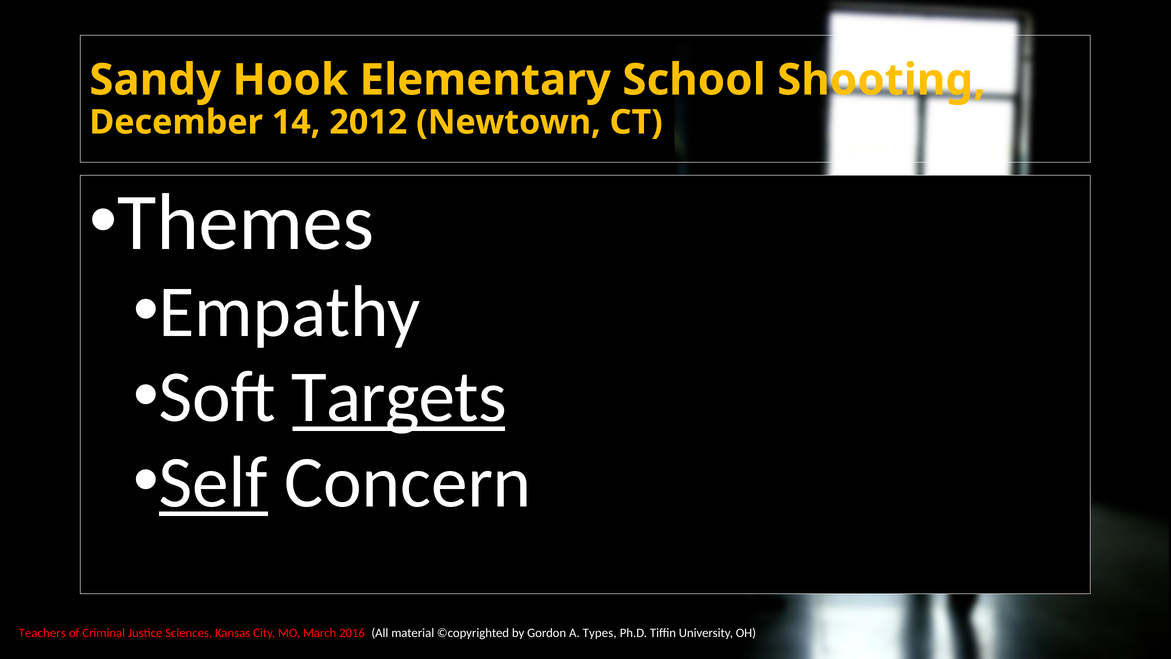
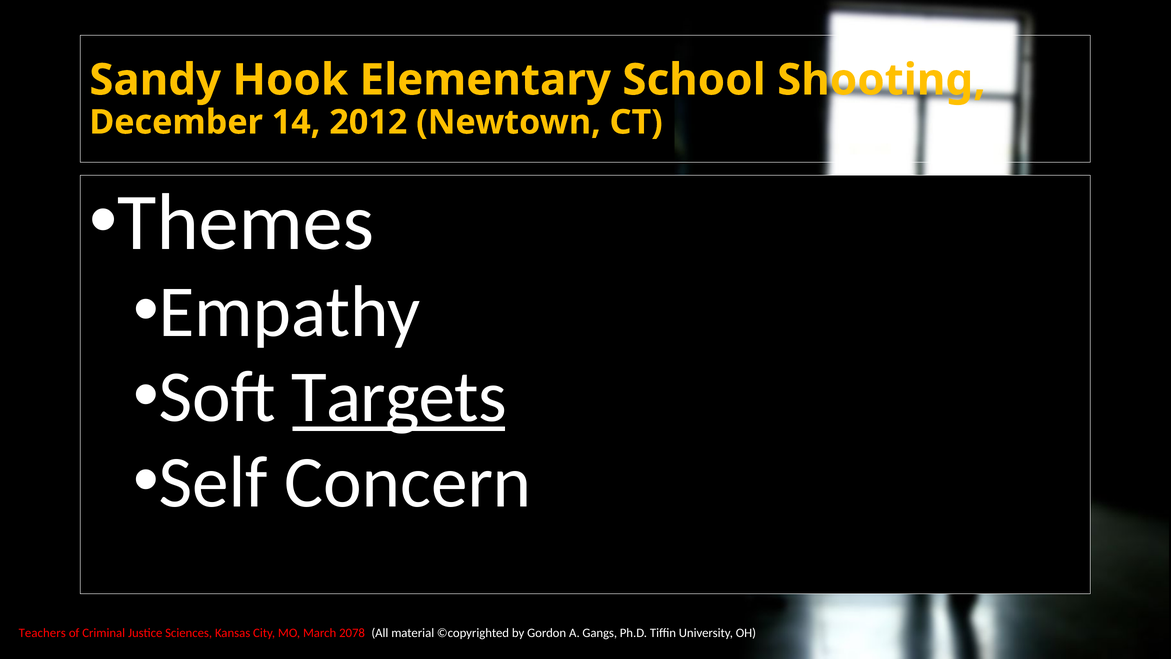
Self underline: present -> none (213, 482)
2016: 2016 -> 2078 (352, 633)
Types: Types -> Gangs (600, 633)
